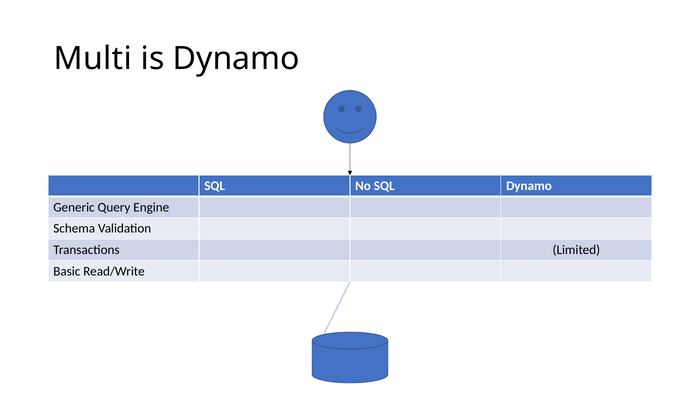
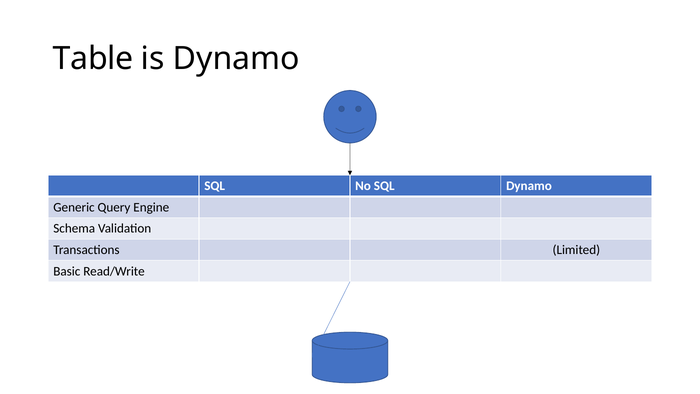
Multi: Multi -> Table (93, 59)
